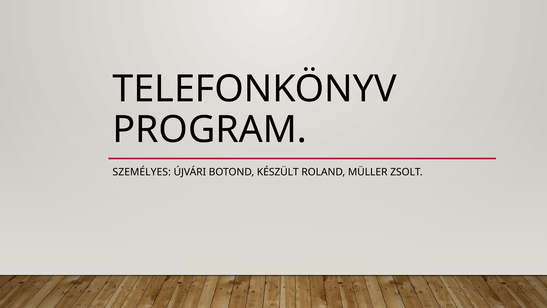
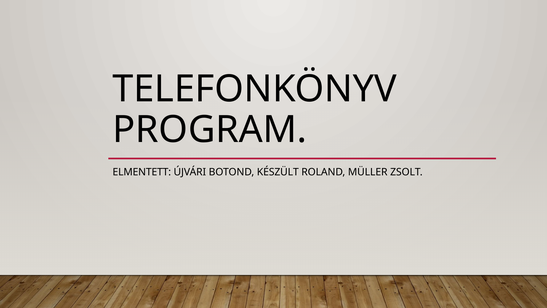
SZEMÉLYES: SZEMÉLYES -> ELMENTETT (142, 172)
